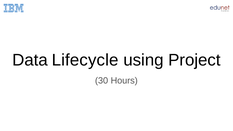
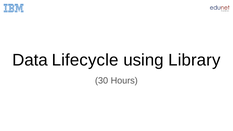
Project: Project -> Library (194, 60)
